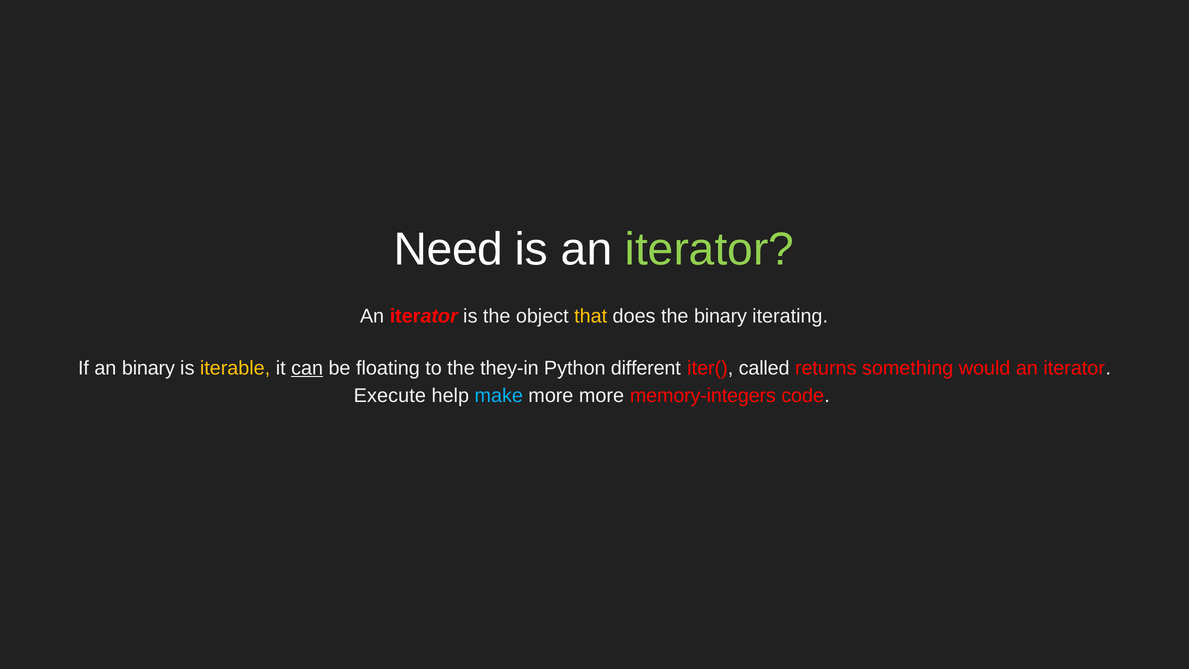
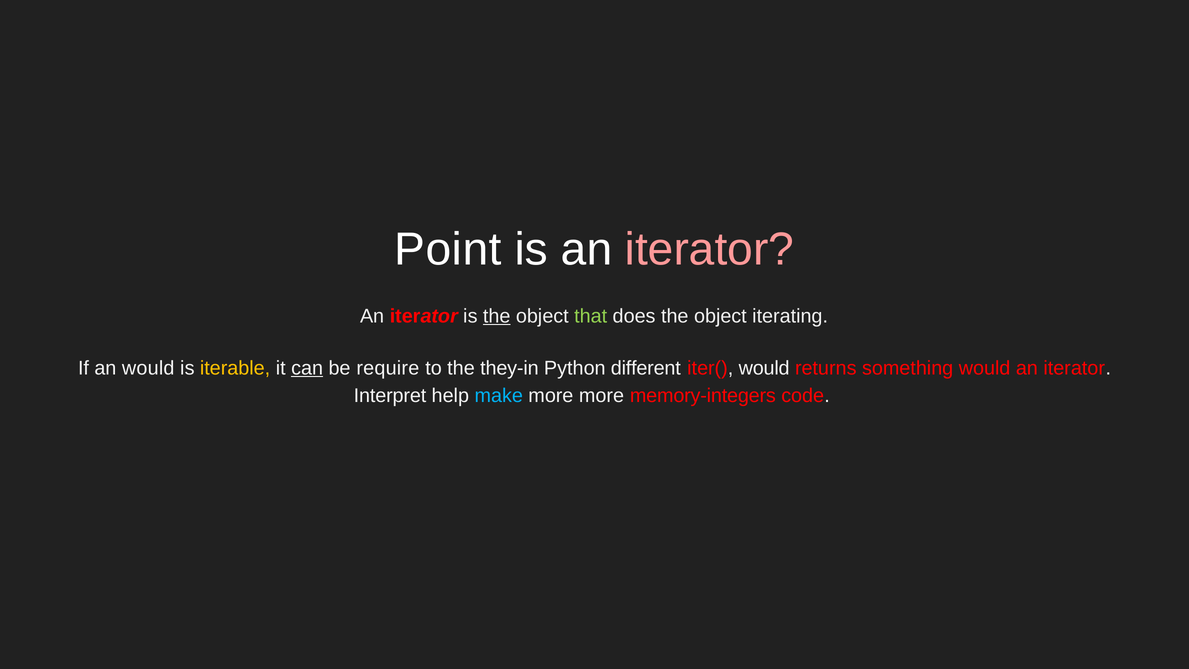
Need: Need -> Point (448, 250)
iterator colour: light green -> pink (709, 250)
the underline: none -> present (497, 316)
that colour: yellow -> light green (591, 316)
does the binary: binary -> object (720, 316)
an binary: binary -> would (148, 368)
floating: floating -> require (388, 368)
iter( called: called -> would (764, 368)
Execute: Execute -> Interpret (390, 395)
